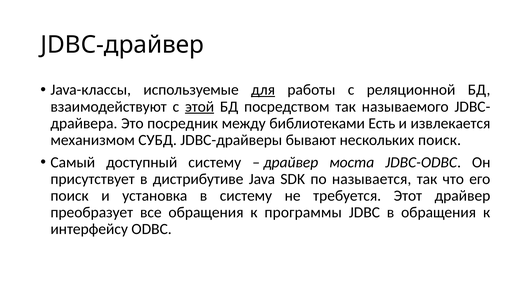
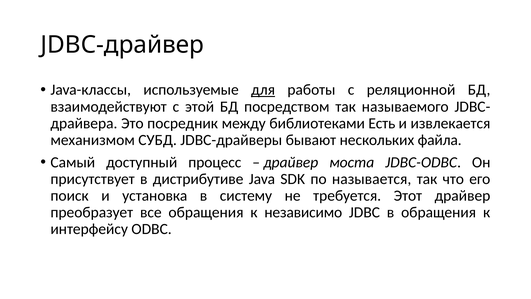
этой underline: present -> none (200, 106)
нескольких поиск: поиск -> файла (440, 140)
доступный систему: систему -> процесс (215, 162)
программы: программы -> независимо (303, 212)
